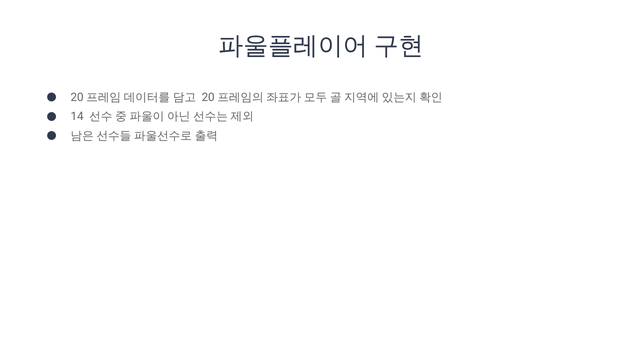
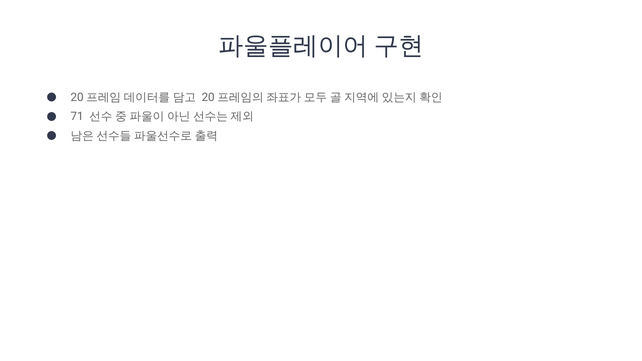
14: 14 -> 71 (77, 117)
